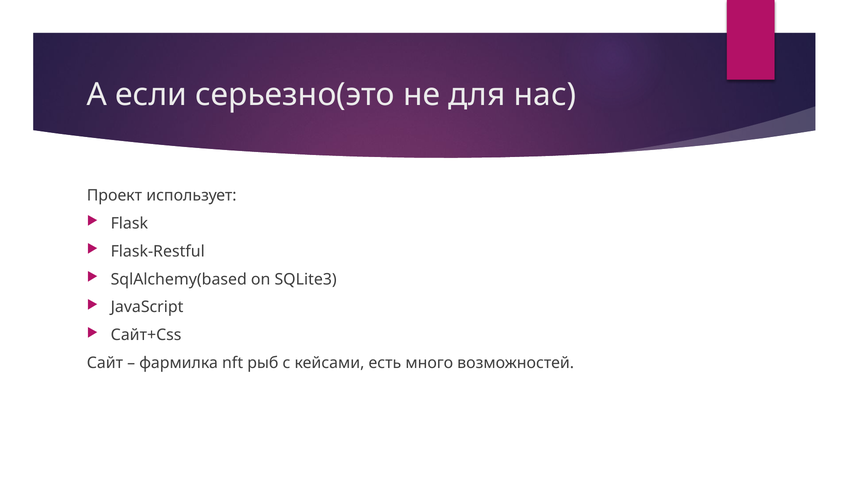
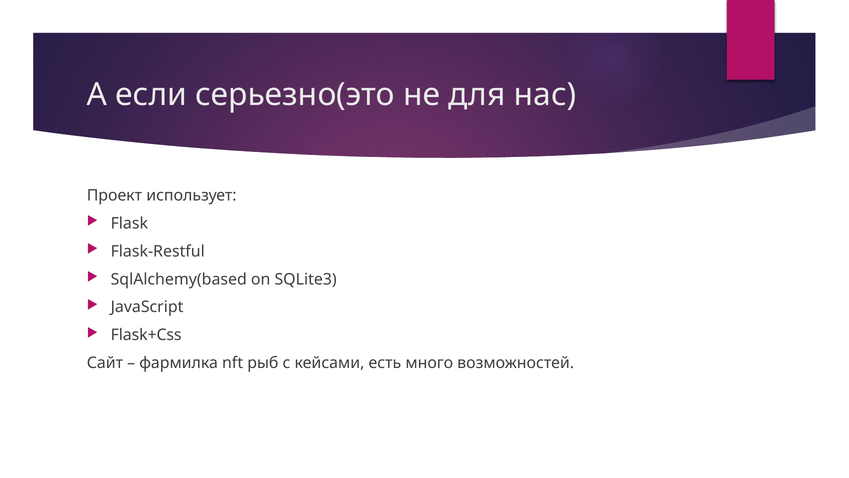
Сайт+Css: Сайт+Css -> Flask+Css (146, 335)
